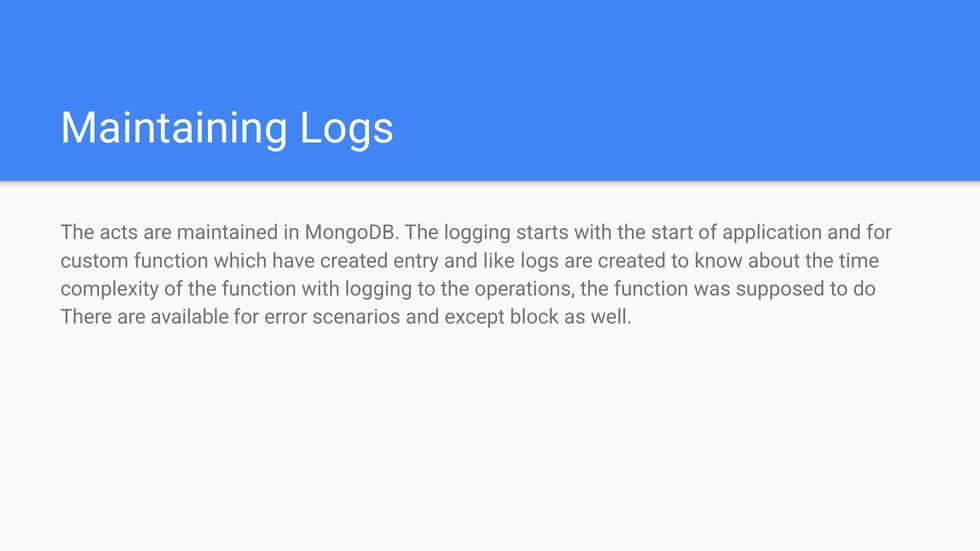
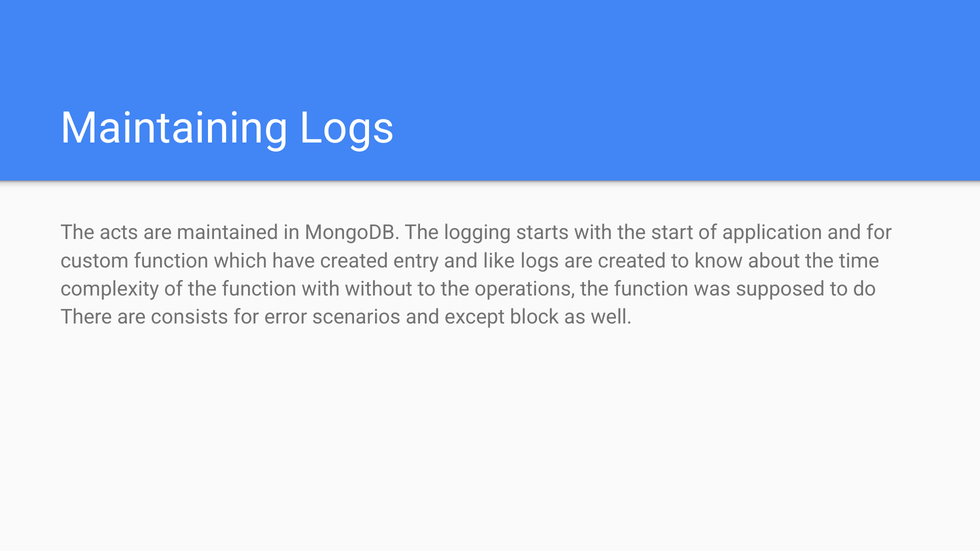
with logging: logging -> without (379, 289)
available: available -> consists (190, 317)
